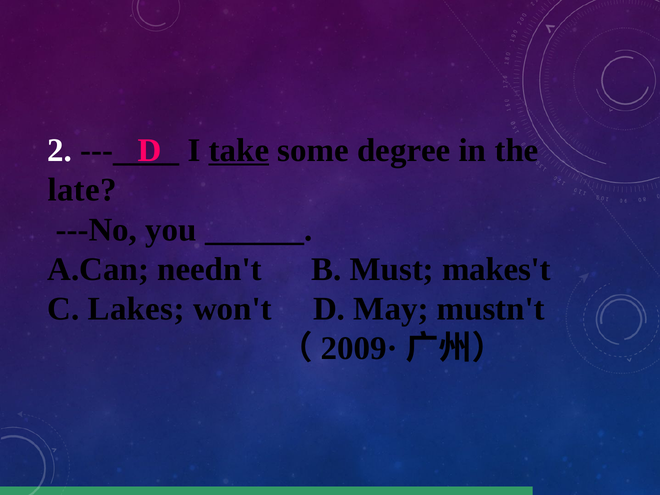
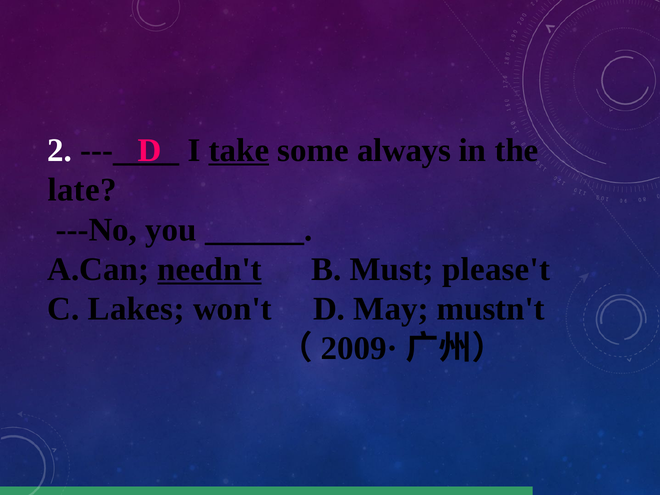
degree: degree -> always (404, 150)
needn't underline: none -> present (210, 269)
makes't: makes't -> please't (496, 269)
